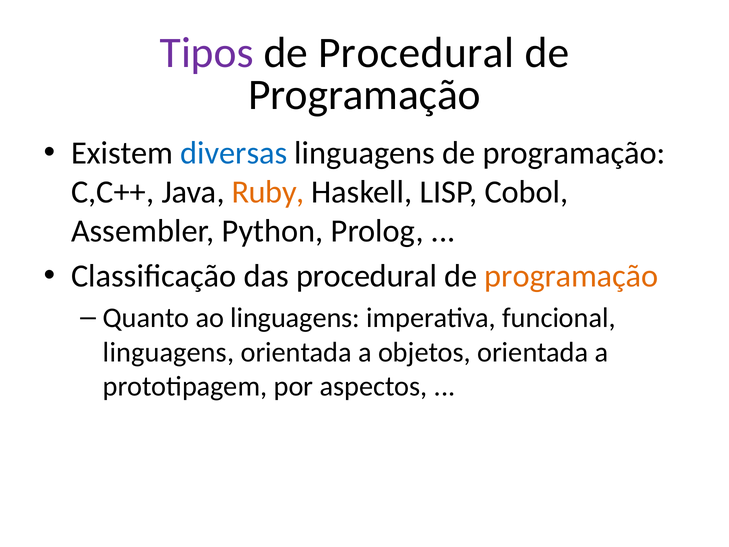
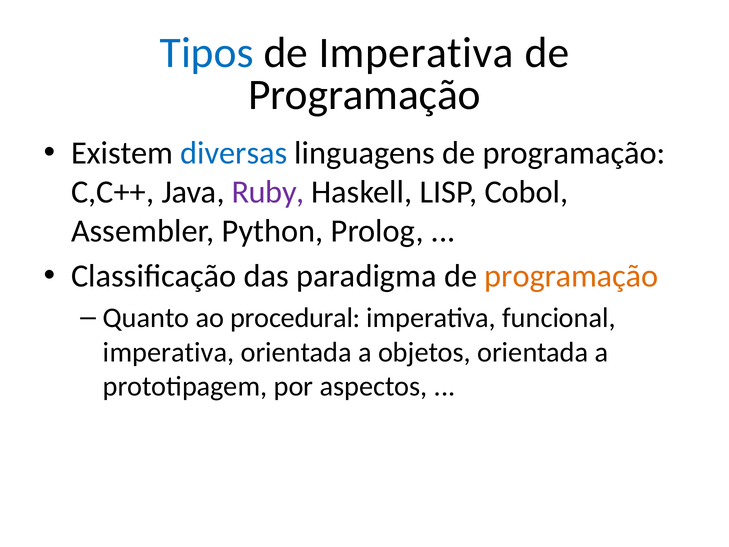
Tipos colour: purple -> blue (207, 53)
de Procedural: Procedural -> Imperativa (416, 53)
Ruby colour: orange -> purple (268, 192)
das procedural: procedural -> paradigma (366, 276)
ao linguagens: linguagens -> procedural (295, 318)
linguagens: linguagens -> imperativa (169, 352)
